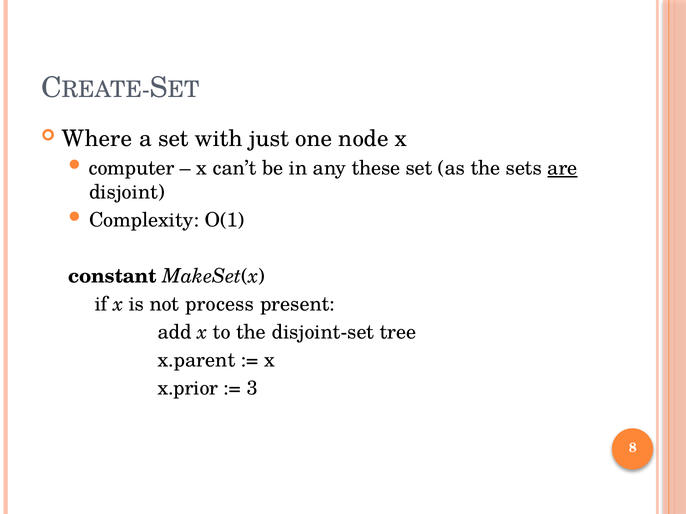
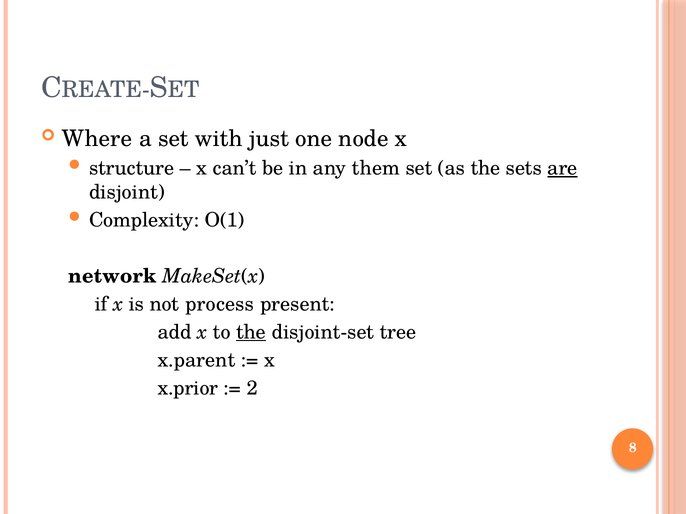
computer: computer -> structure (132, 168)
these: these -> them (376, 168)
constant: constant -> network (112, 276)
the underline: none -> present (251, 332)
3: 3 -> 2 (252, 388)
